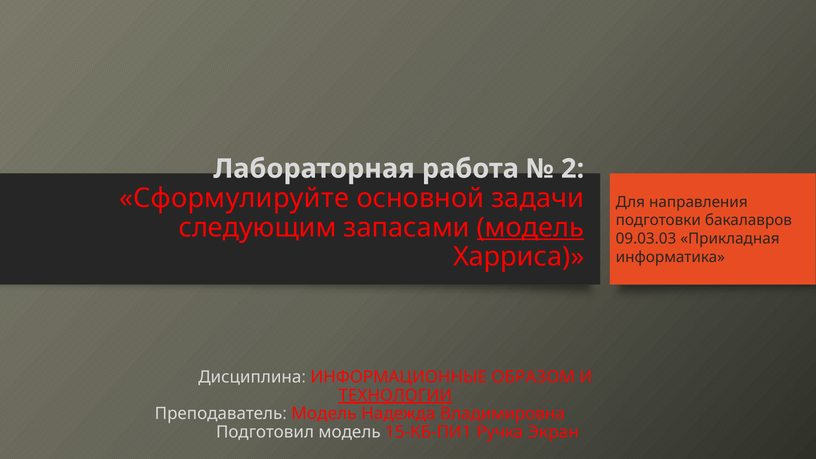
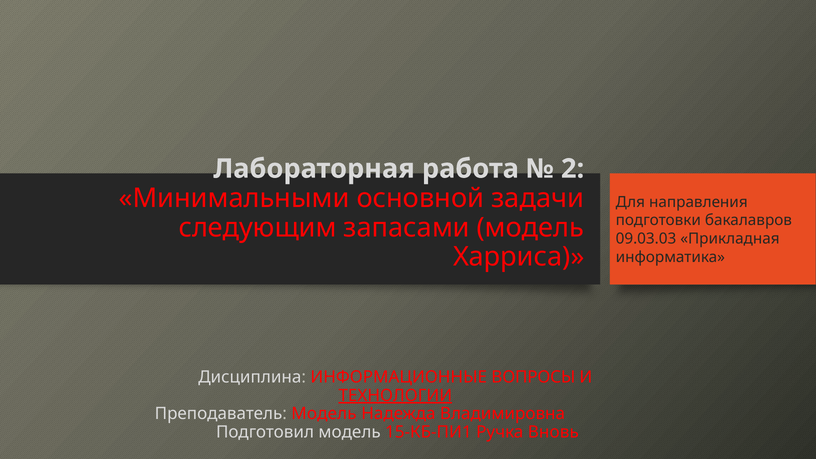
Сформулируйте: Сформулируйте -> Минимальными (234, 198)
модель underline: present -> none (530, 228)
ОБРАЗОМ: ОБРАЗОМ -> ВОПРОСЫ (533, 377)
Экран: Экран -> Вновь (553, 432)
